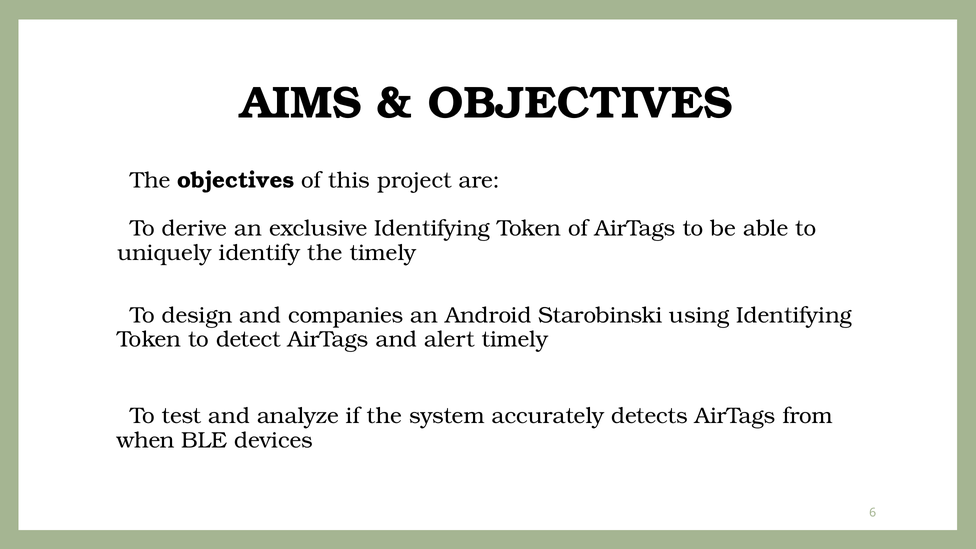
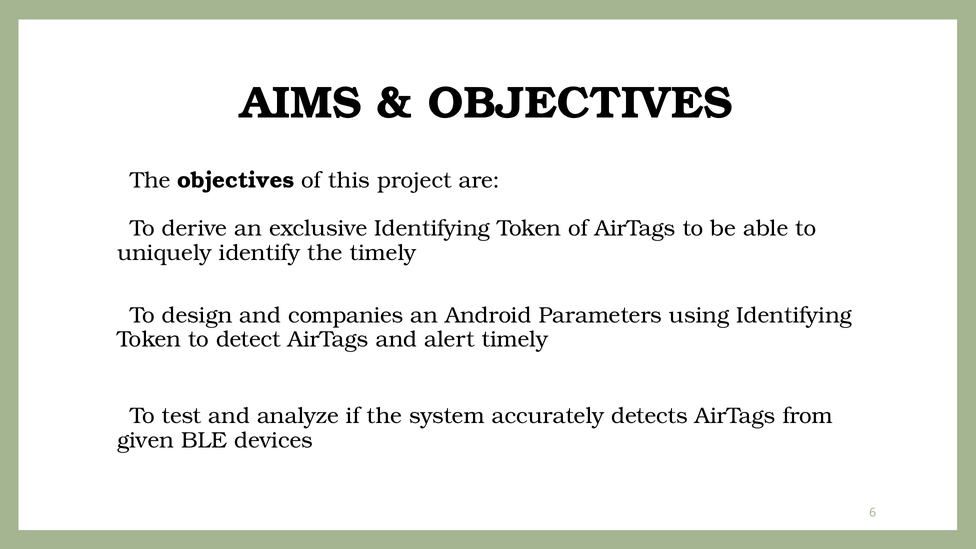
Starobinski: Starobinski -> Parameters (600, 315)
when: when -> given (146, 440)
